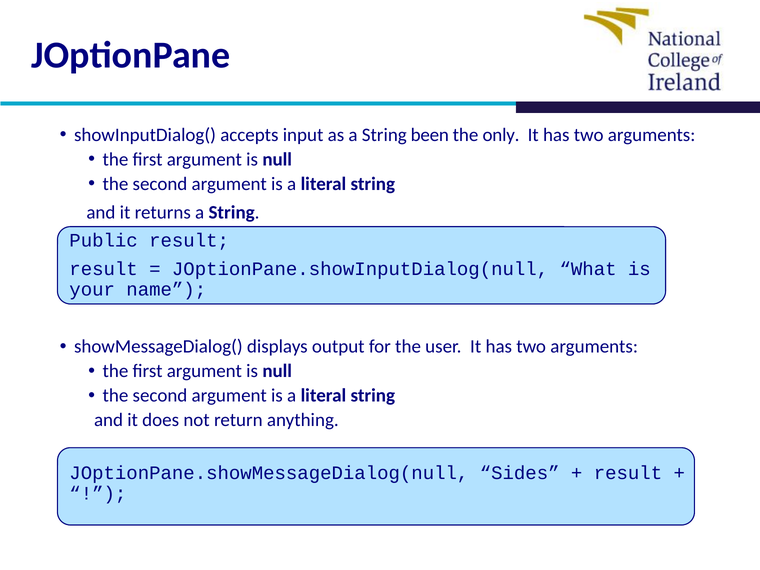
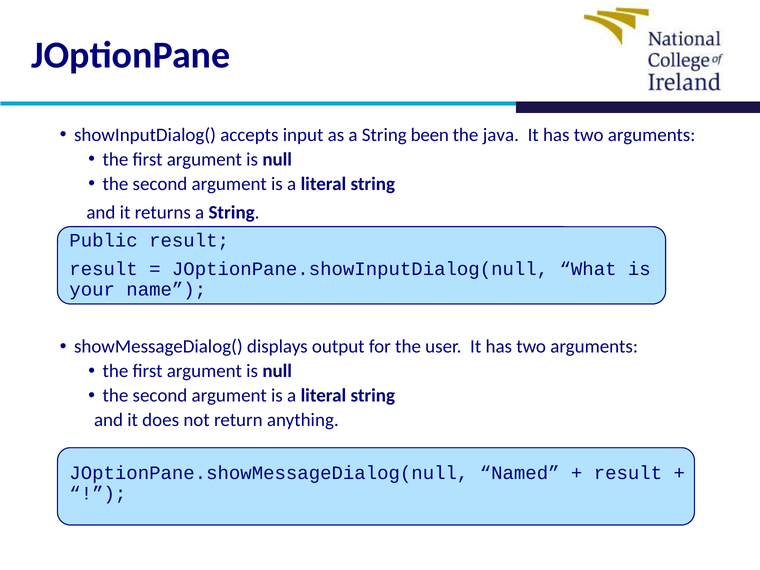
only: only -> java (501, 135)
Sides: Sides -> Named (520, 473)
